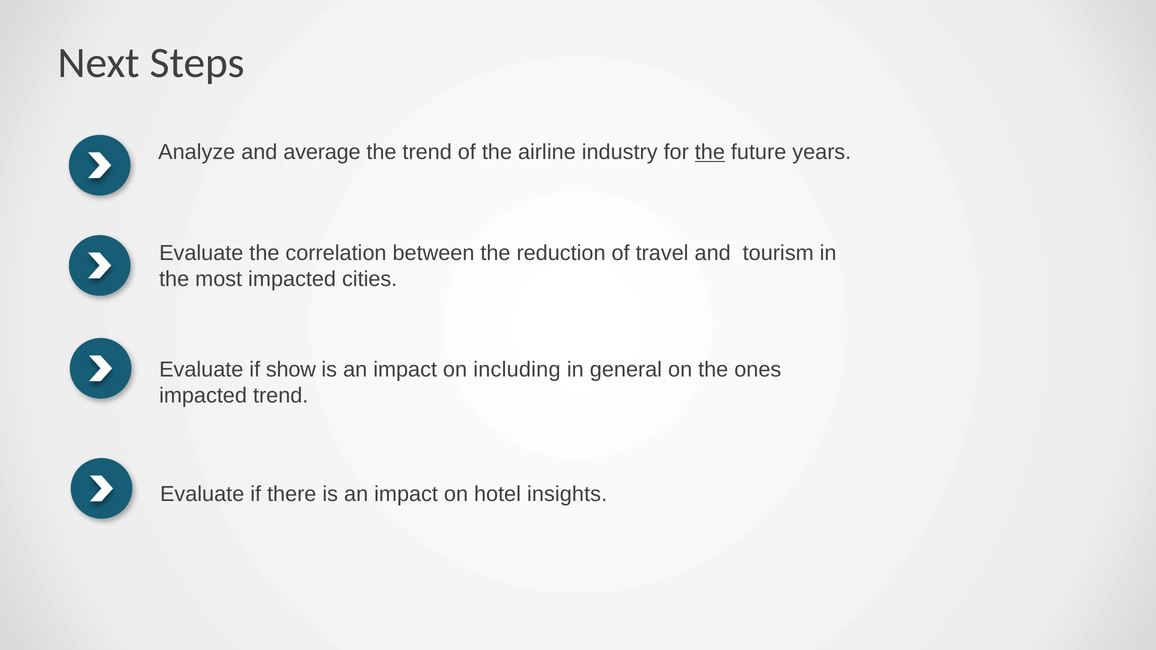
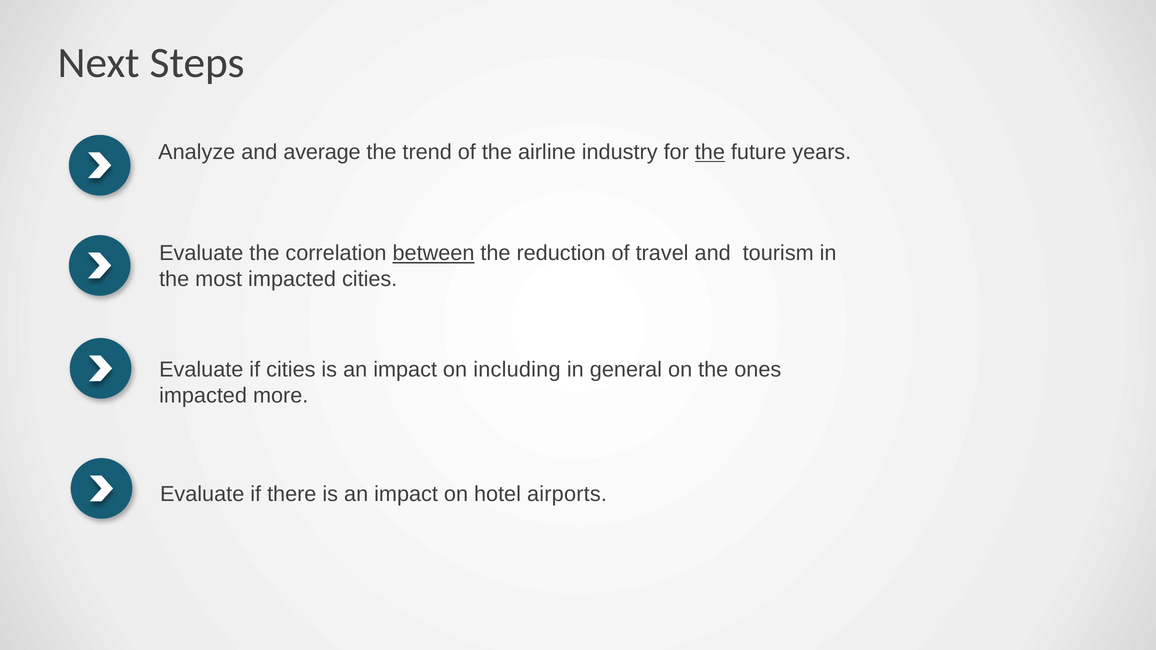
between underline: none -> present (433, 253)
if show: show -> cities (291, 370)
impacted trend: trend -> more (281, 396)
insights: insights -> airports (567, 494)
